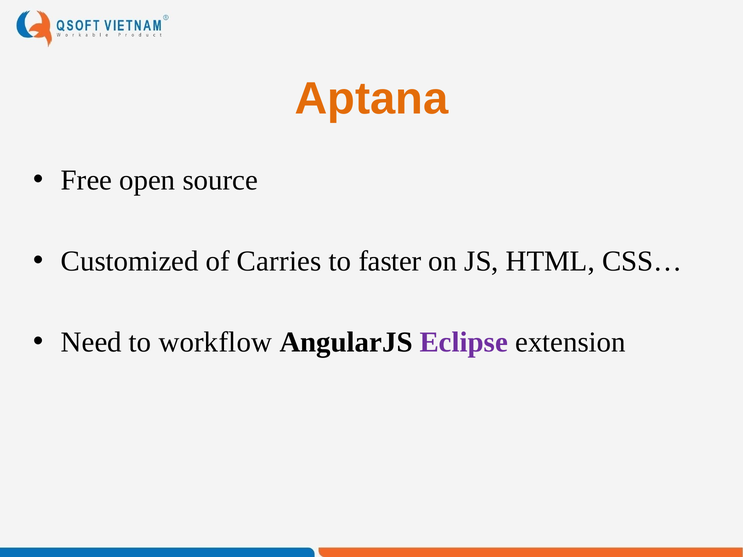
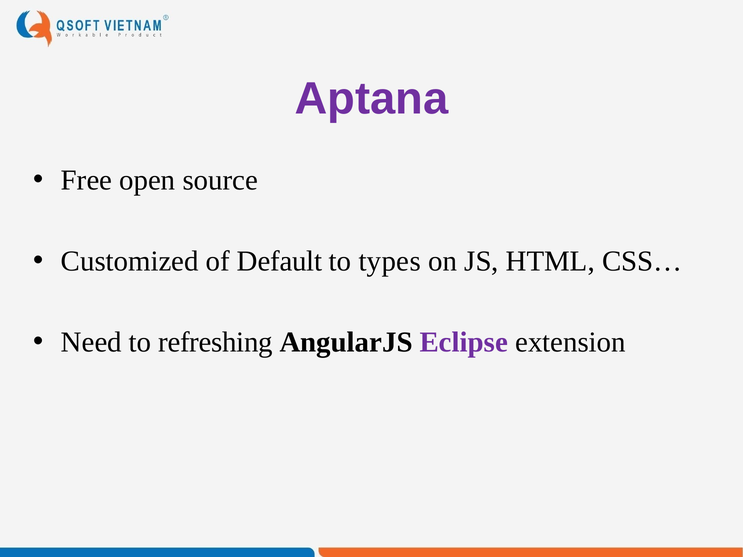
Aptana colour: orange -> purple (371, 99)
Carries: Carries -> Default (280, 261)
faster: faster -> types (390, 261)
workflow: workflow -> refreshing (216, 342)
